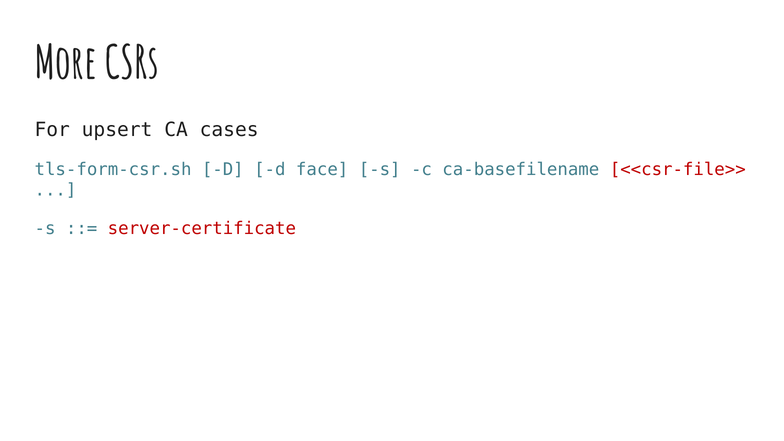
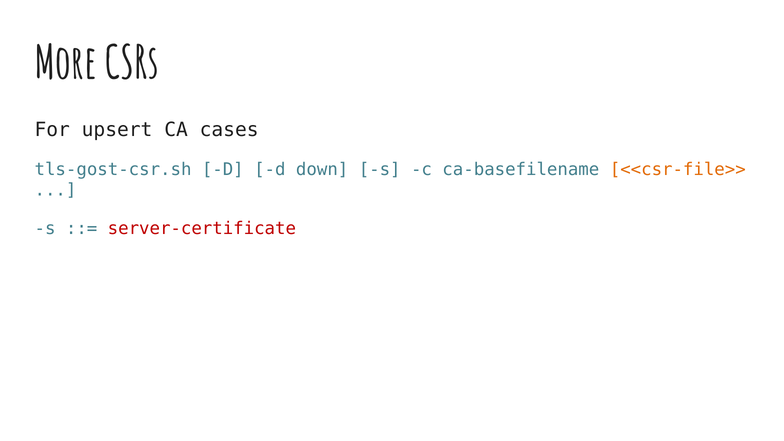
tls-form-csr.sh: tls-form-csr.sh -> tls-gost-csr.sh (113, 169)
face: face -> down (322, 169)
<<csr-file>> colour: red -> orange (678, 169)
